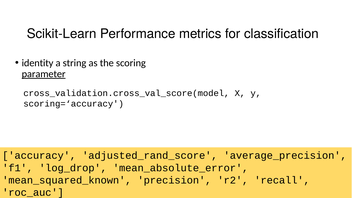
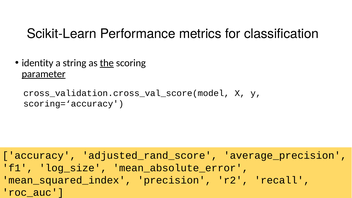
the underline: none -> present (107, 63)
log_drop: log_drop -> log_size (73, 168)
mean_squared_known: mean_squared_known -> mean_squared_index (67, 180)
